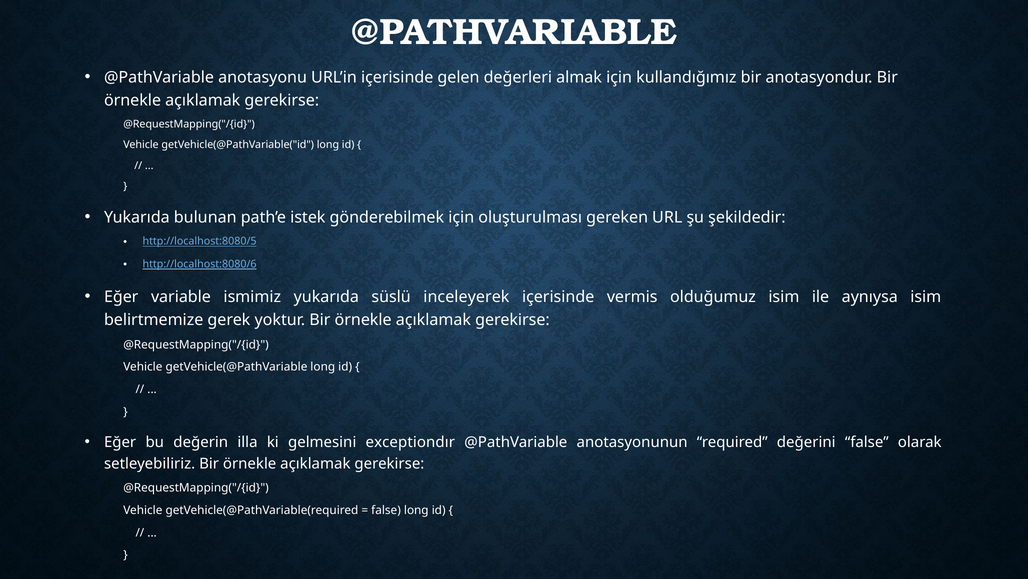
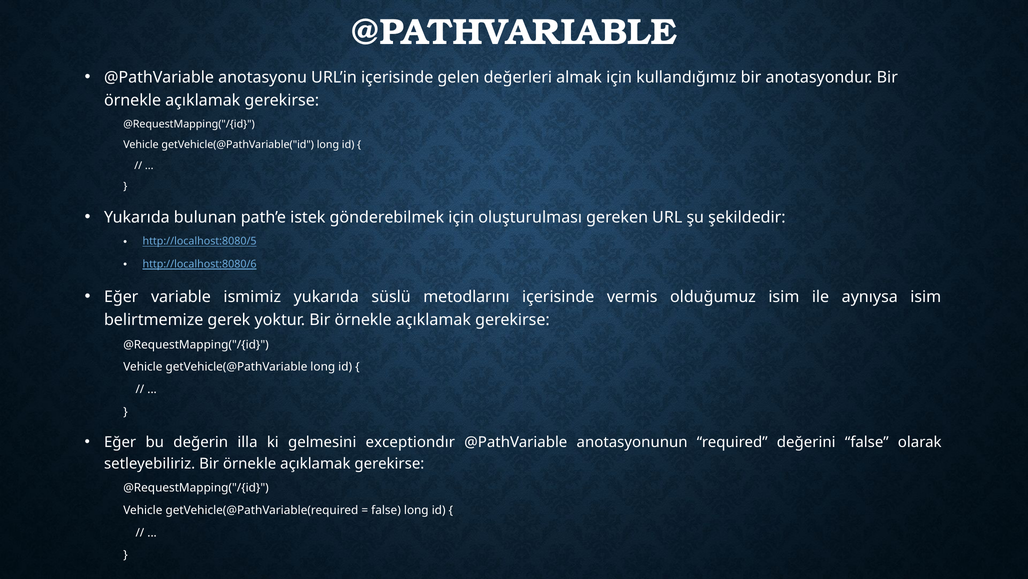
inceleyerek: inceleyerek -> metodlarını (466, 297)
